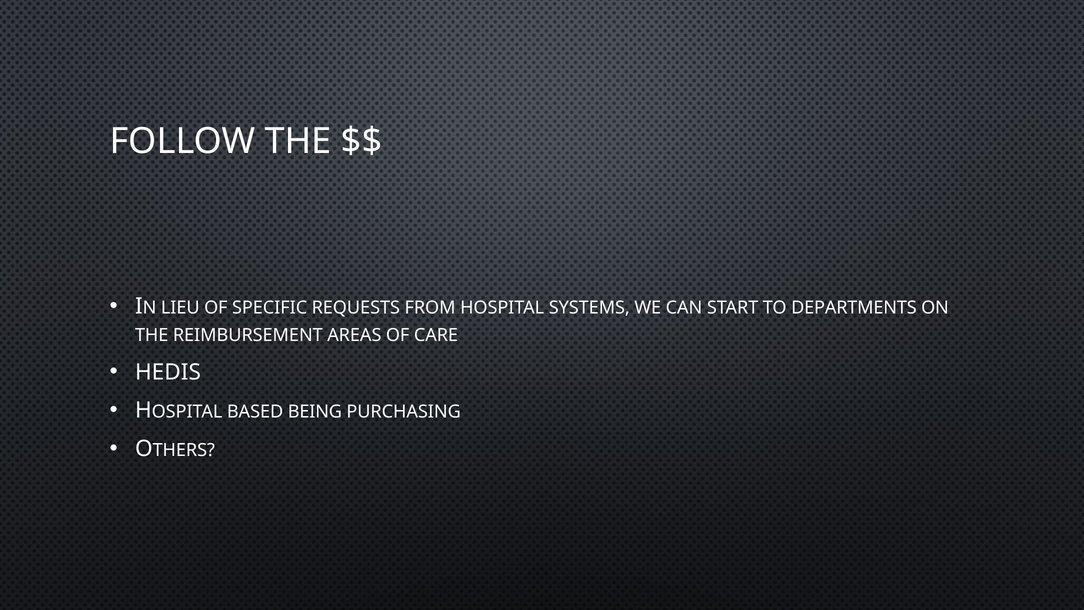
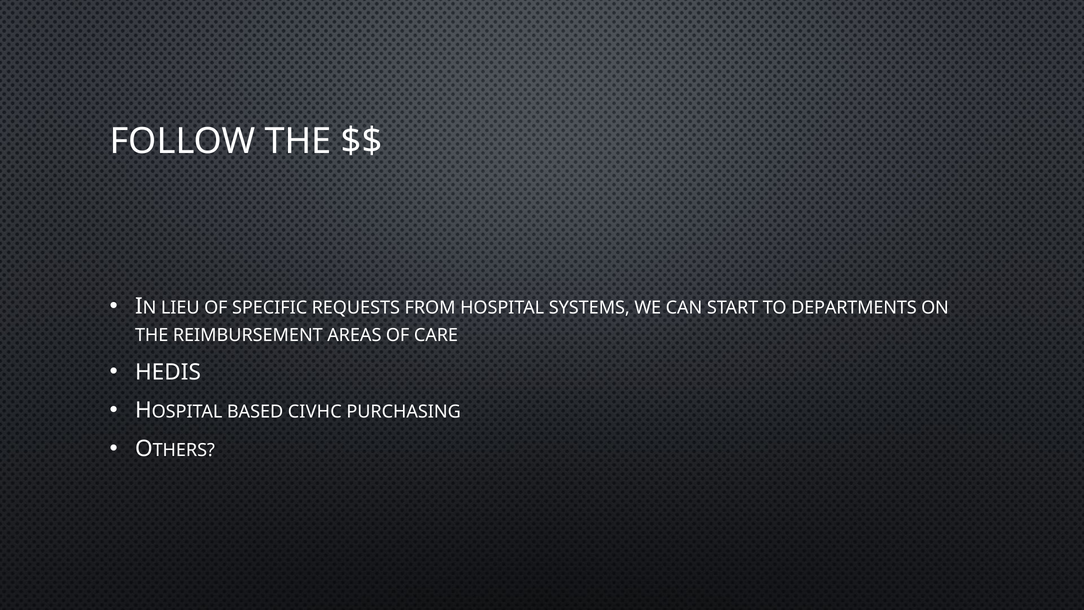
BEING: BEING -> CIVHC (315, 412)
